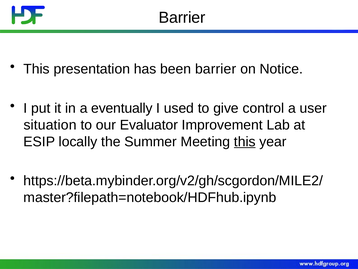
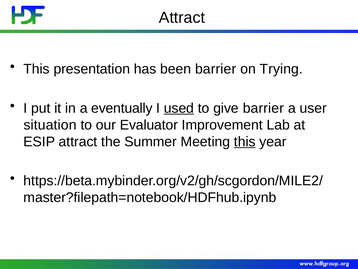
Barrier: Barrier -> Attract (182, 18)
Notice: Notice -> Trying (281, 69)
used underline: none -> present (179, 108)
give control: control -> barrier (263, 108)
ESIP locally: locally -> attract (78, 141)
